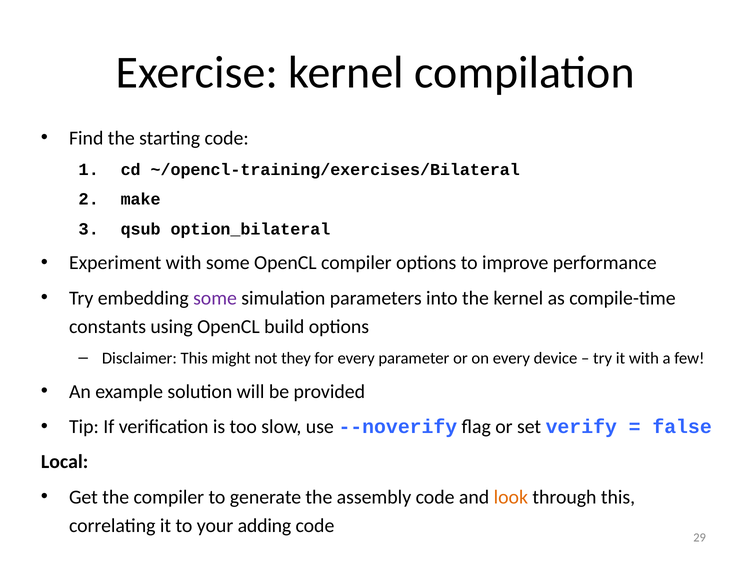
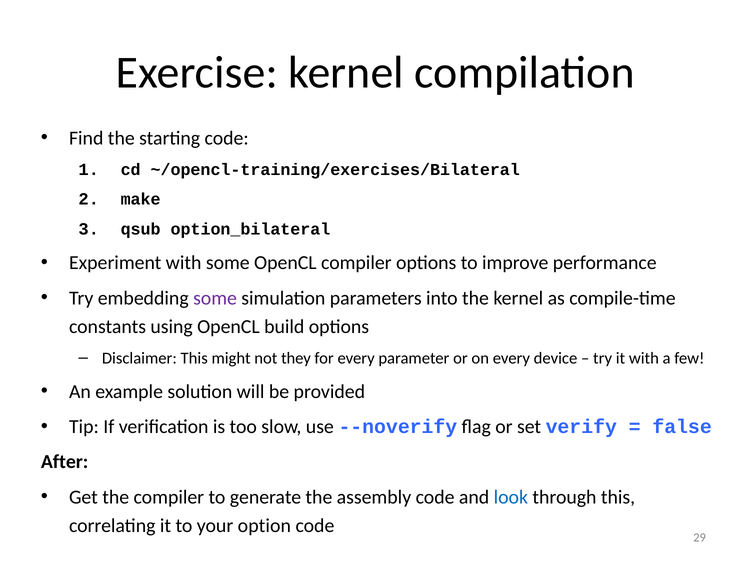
Local: Local -> After (65, 462)
look colour: orange -> blue (511, 497)
adding: adding -> option (264, 526)
